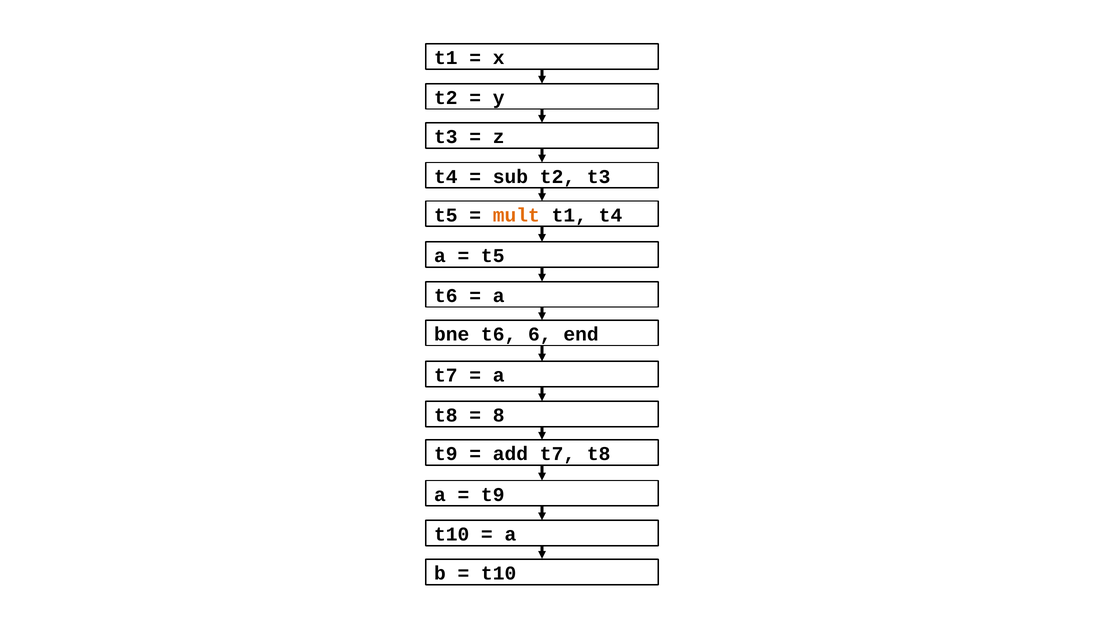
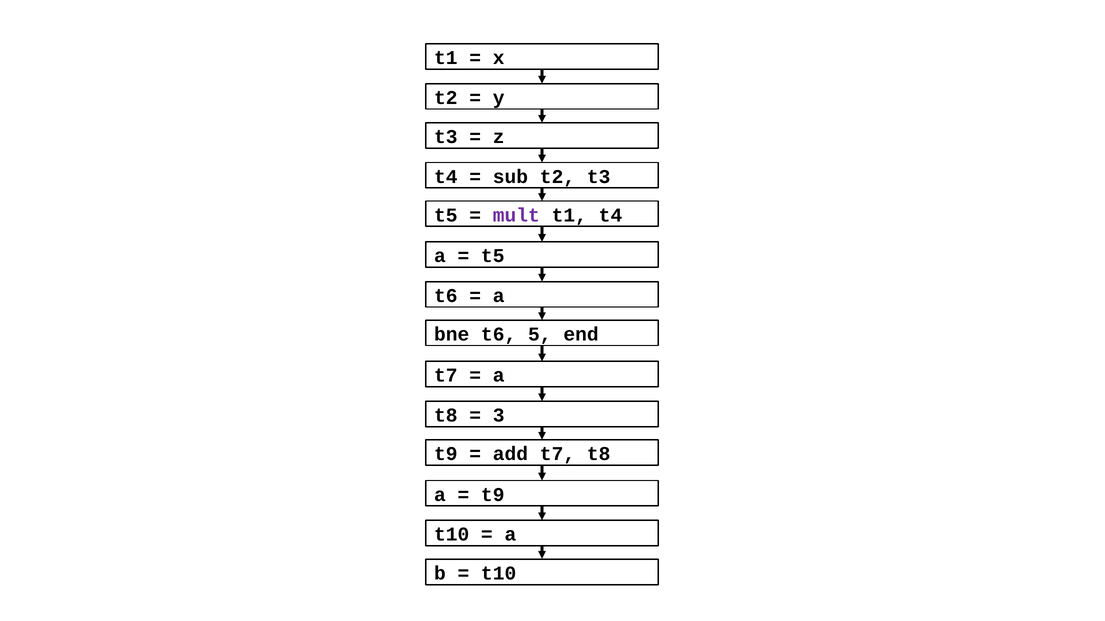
mult colour: orange -> purple (516, 215)
6: 6 -> 5 (540, 334)
8: 8 -> 3 (499, 416)
